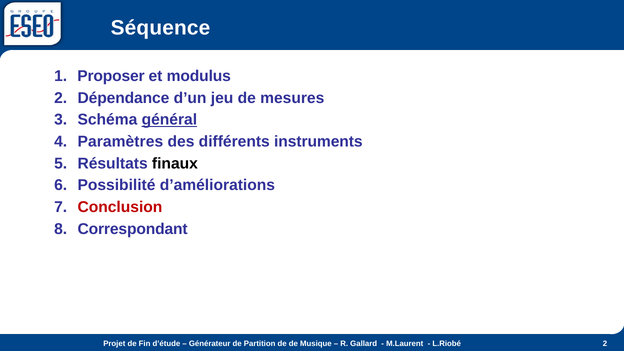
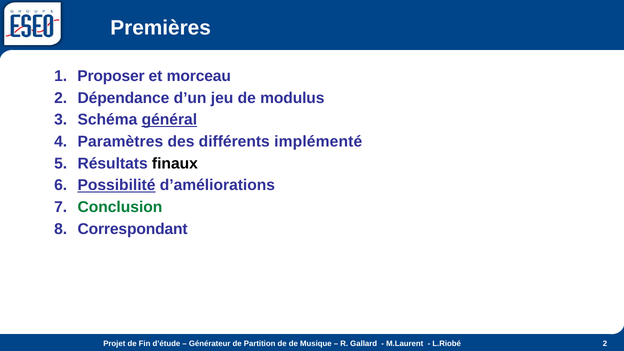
Séquence: Séquence -> Premières (161, 28)
modulus: modulus -> morceau (199, 76)
mesures: mesures -> modulus (292, 98)
instruments: instruments -> implémenté (318, 142)
Possibilité underline: none -> present (117, 185)
Conclusion colour: red -> green (120, 207)
